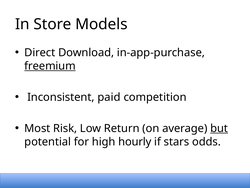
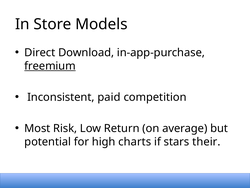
but underline: present -> none (219, 128)
hourly: hourly -> charts (135, 141)
odds: odds -> their (206, 141)
